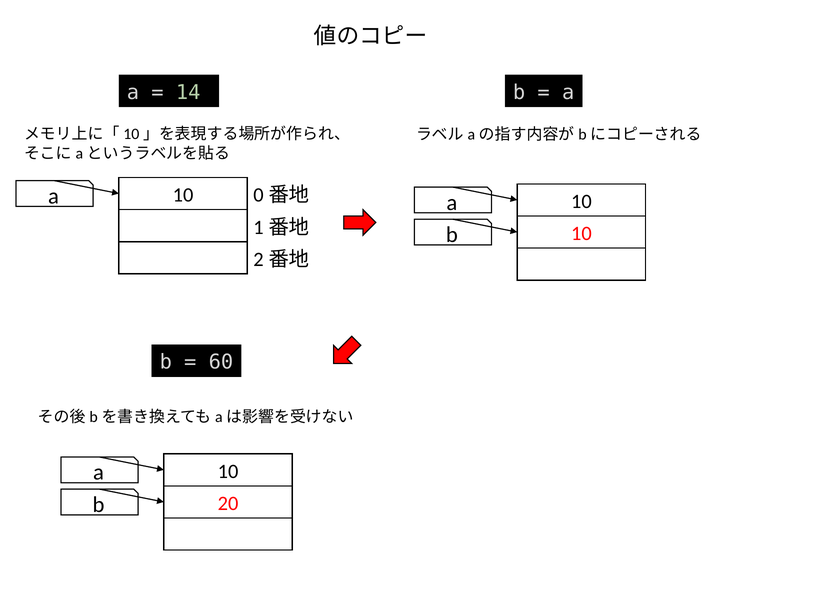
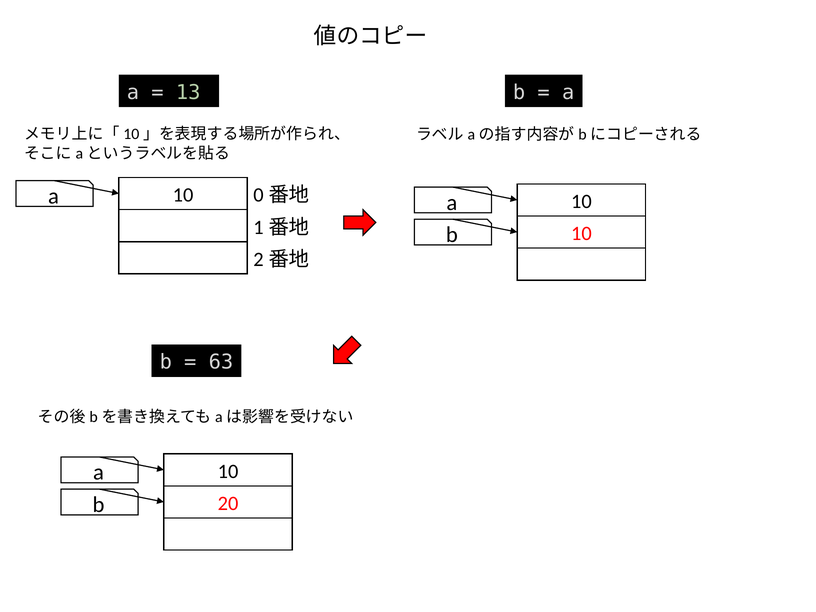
14: 14 -> 13 (188, 92)
60: 60 -> 63 (221, 362)
